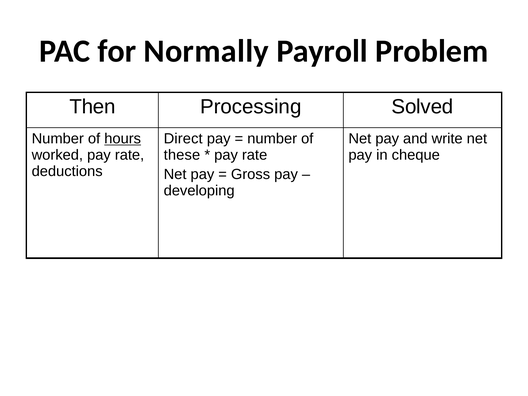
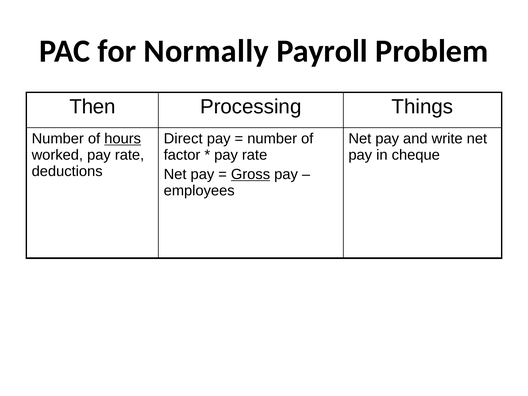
Solved: Solved -> Things (422, 107)
these: these -> factor (182, 155)
Gross underline: none -> present (251, 174)
developing: developing -> employees (199, 191)
